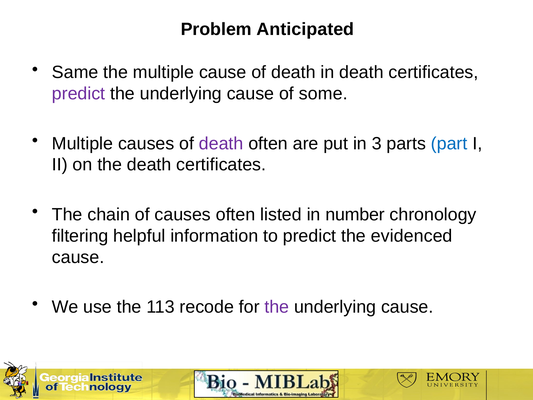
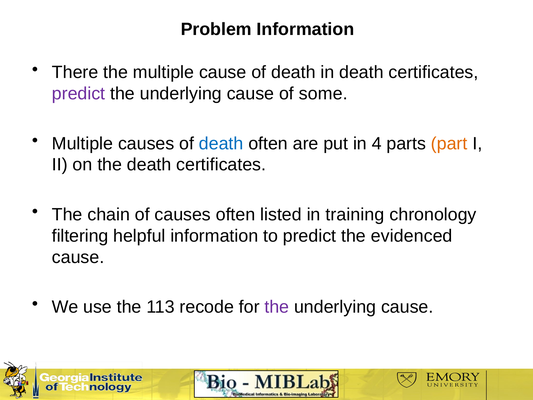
Problem Anticipated: Anticipated -> Information (305, 29)
Same: Same -> There (75, 72)
death colour: purple -> blue (221, 143)
3: 3 -> 4 (377, 143)
part colour: blue -> orange (449, 143)
number: number -> training (355, 214)
